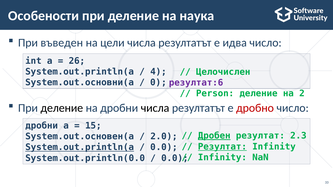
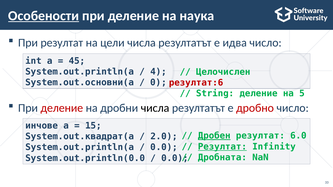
Особености underline: none -> present (44, 16)
При въведен: въведен -> резултат (62, 43)
26: 26 -> 45 (77, 61)
резултат:6 colour: purple -> red (196, 83)
Person: Person -> String (215, 94)
2: 2 -> 5 (302, 94)
деление colour: black -> red (62, 108)
дробни: дробни -> инчове (42, 126)
2.3: 2.3 -> 6.0 (298, 136)
System.out.основен(a: System.out.основен(a -> System.out.квадрат(a (80, 137)
System.out.println(a underline: present -> none (80, 148)
Infinity: Infinity -> Дробната (222, 158)
